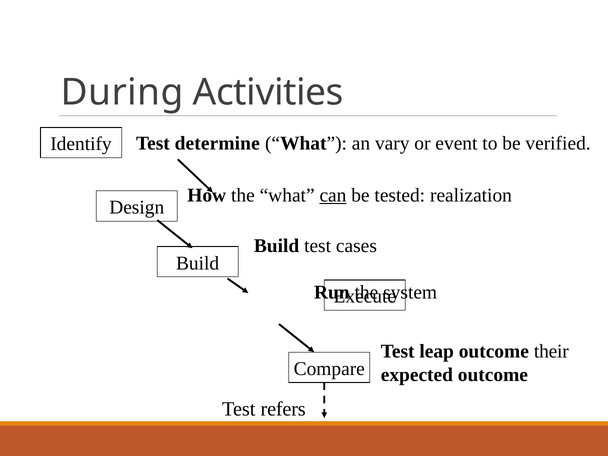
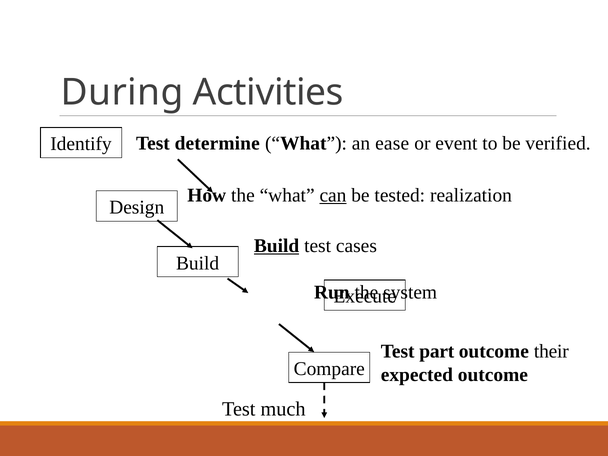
vary: vary -> ease (392, 144)
Build underline: none -> present (277, 246)
leap: leap -> part (437, 351)
refers: refers -> much (283, 409)
